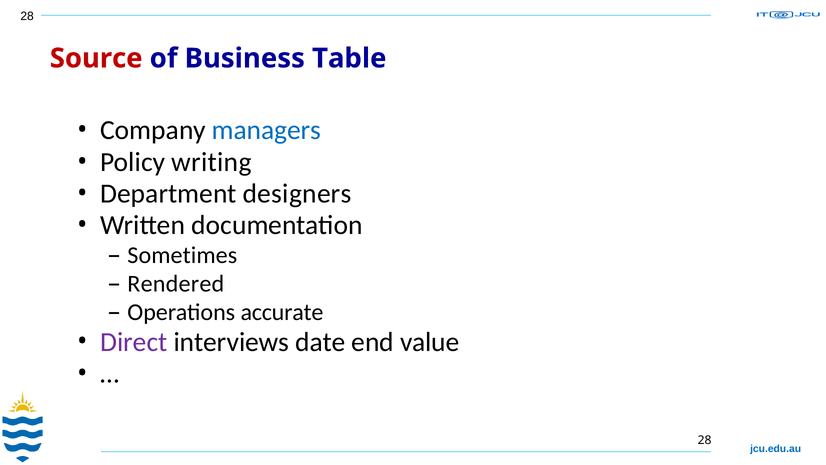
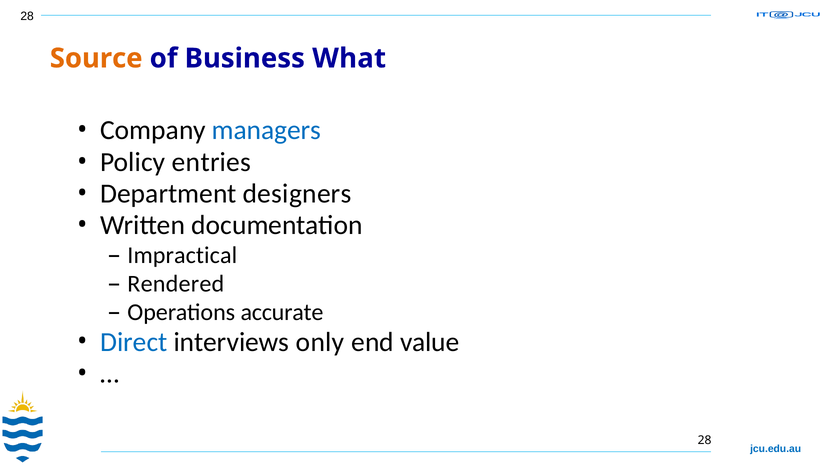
Source colour: red -> orange (96, 58)
Table: Table -> What (349, 58)
writing: writing -> entries (212, 162)
Sometimes: Sometimes -> Impractical (182, 255)
Direct colour: purple -> blue (134, 342)
date: date -> only (320, 342)
